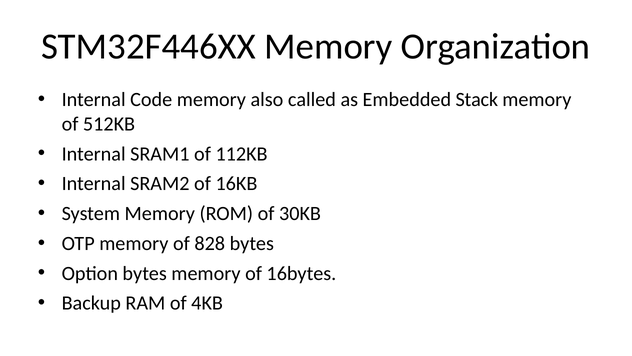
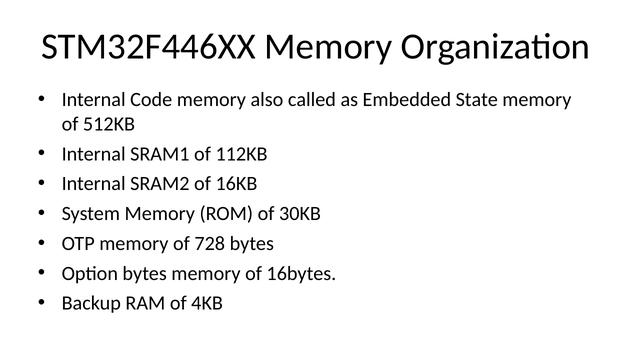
Stack: Stack -> State (477, 100)
828: 828 -> 728 (210, 243)
